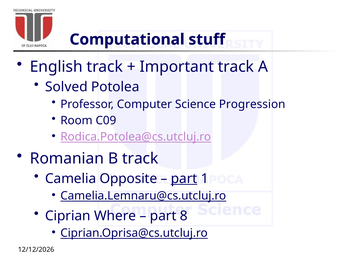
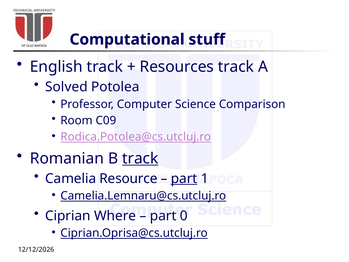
Important: Important -> Resources (177, 67)
Progression: Progression -> Comparison (252, 104)
track underline: none -> present (140, 158)
Opposite: Opposite -> Resource (128, 178)
8: 8 -> 0 (184, 216)
